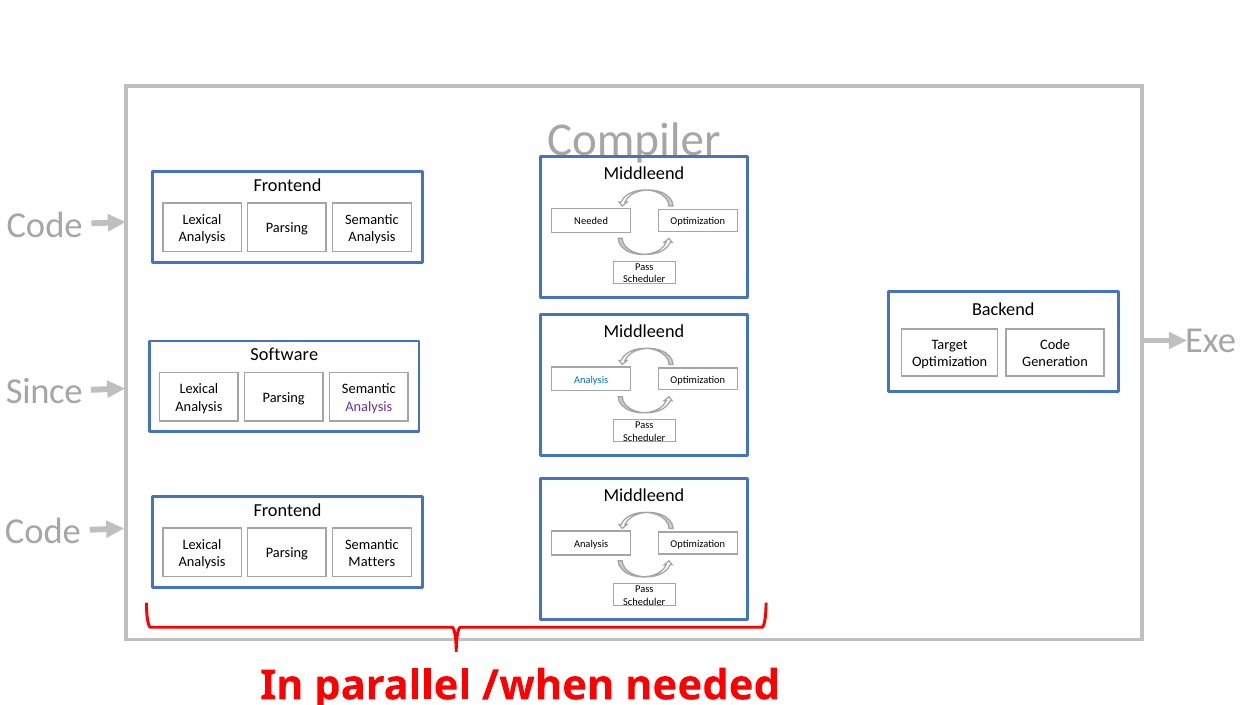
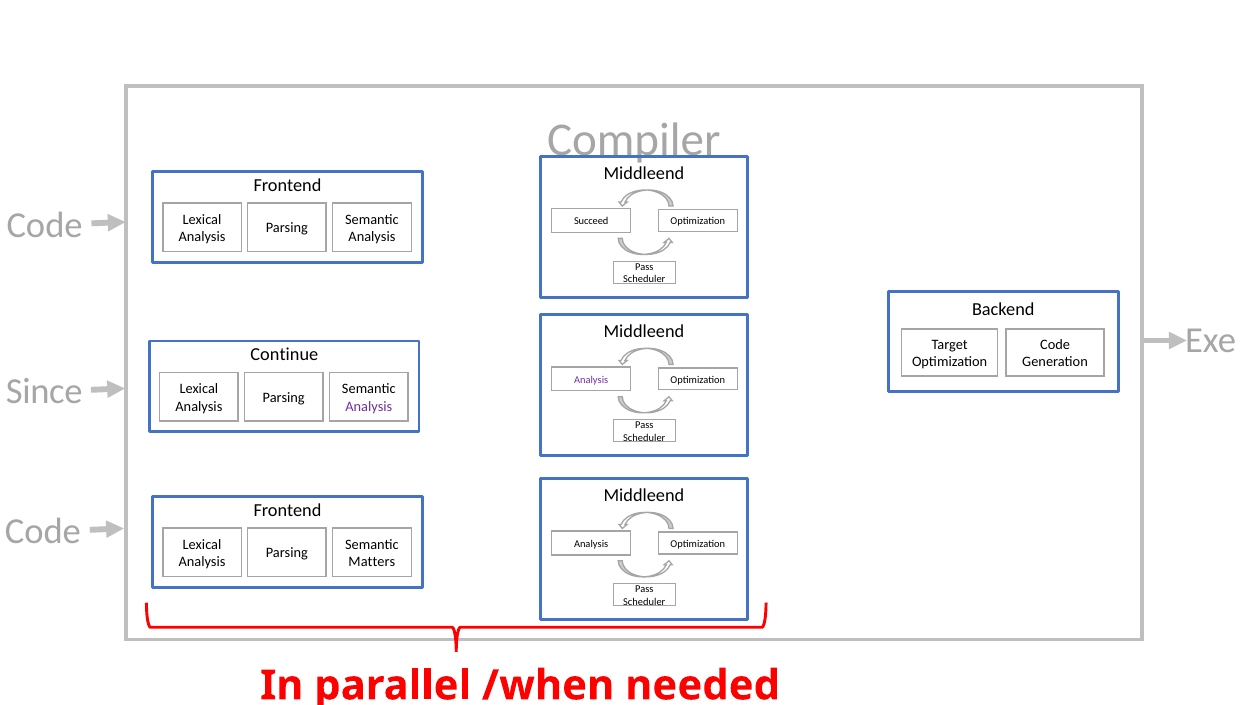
Needed: Needed -> Succeed (591, 221)
Software: Software -> Continue (284, 355)
Analysis colour: blue -> purple (591, 380)
